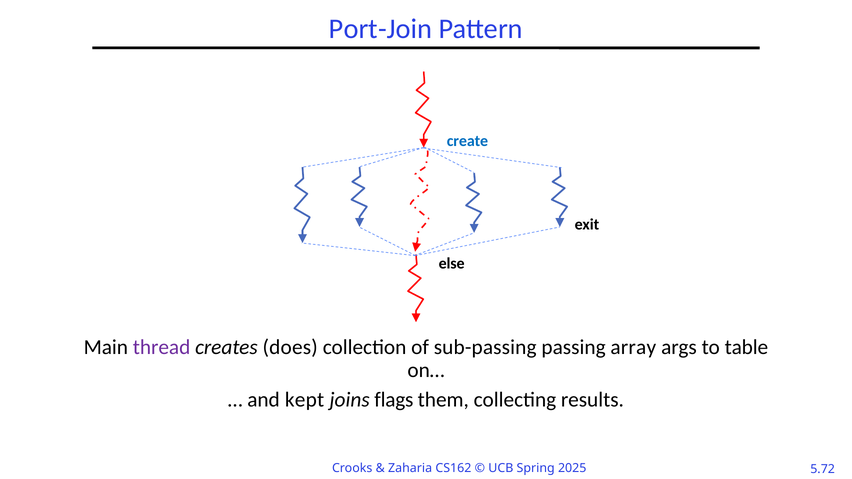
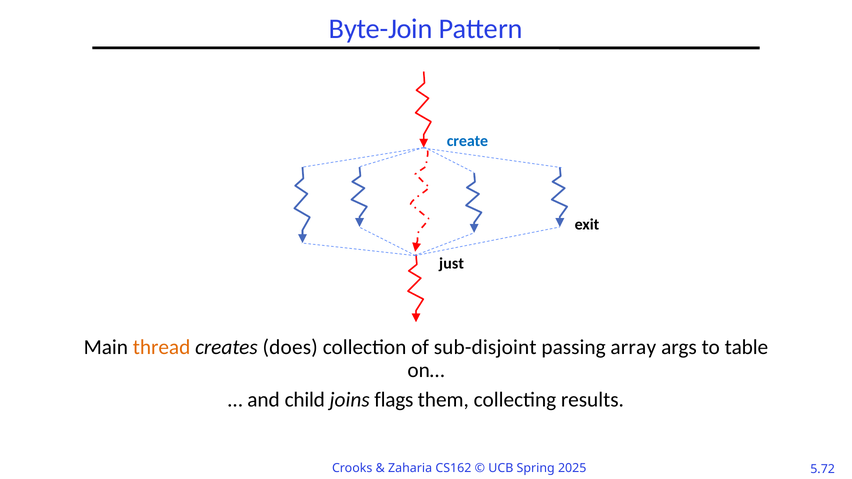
Port-Join: Port-Join -> Byte-Join (381, 29)
else: else -> just (452, 264)
thread colour: purple -> orange (162, 347)
sub-passing: sub-passing -> sub-disjoint (485, 347)
kept: kept -> child (305, 400)
